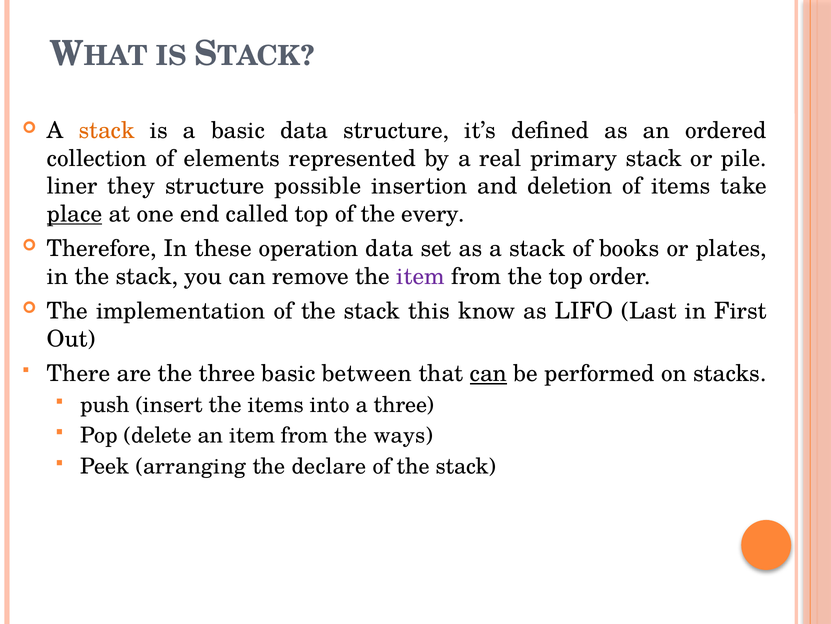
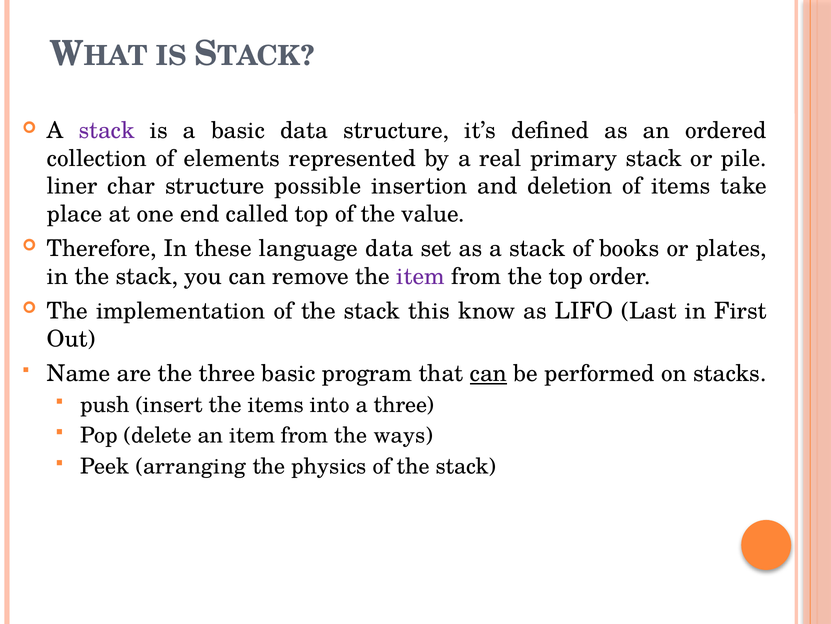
stack colour: orange -> purple (107, 131)
they: they -> char (131, 186)
place underline: present -> none (75, 214)
every: every -> value (433, 214)
operation: operation -> language (308, 248)
There: There -> Name (79, 373)
between: between -> program (367, 373)
declare: declare -> physics (329, 466)
